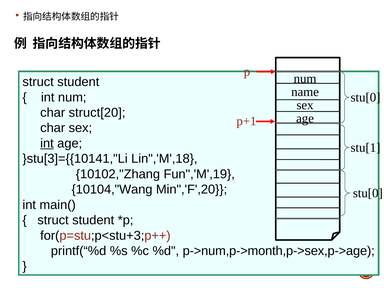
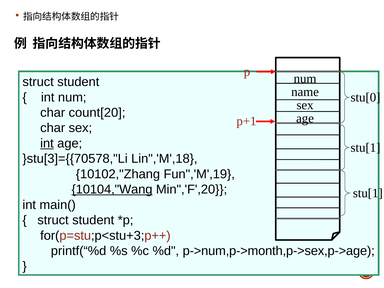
struct[20: struct[20 -> count[20 (97, 113)
}stu[3]={{10141,"Li: }stu[3]={{10141,"Li -> }stu[3]={{70578,"Li (75, 159)
10104,"Wang underline: none -> present (112, 189)
stu[0: stu[0 -> stu[1 (368, 193)
